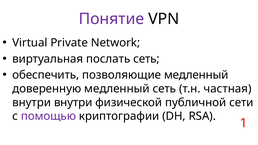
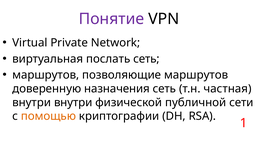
обеспечить: обеспечить -> маршрутов (46, 75)
позволяющие медленный: медленный -> маршрутов (196, 75)
доверенную медленный: медленный -> назначения (117, 89)
помощью colour: purple -> orange (48, 116)
